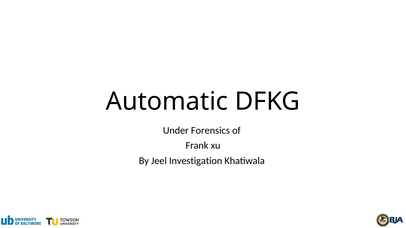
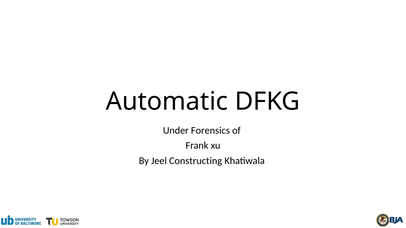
Investigation: Investigation -> Constructing (196, 161)
